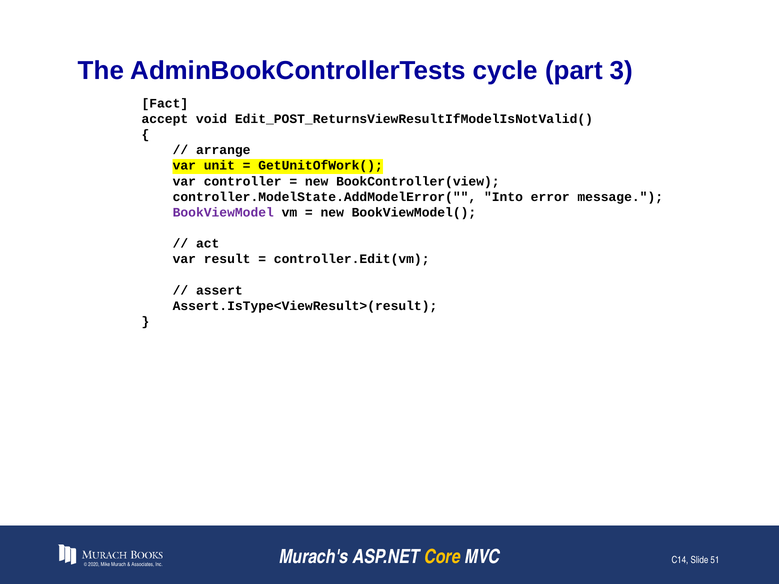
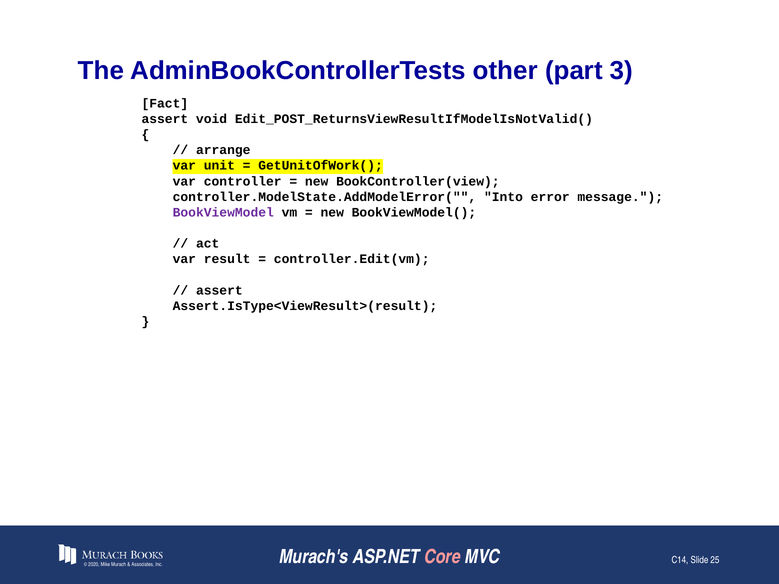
cycle: cycle -> other (505, 71)
accept: accept -> assert (165, 119)
Core colour: yellow -> pink (442, 557)
51: 51 -> 25 (715, 561)
